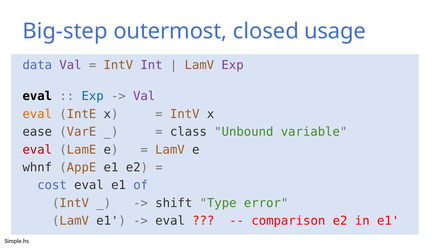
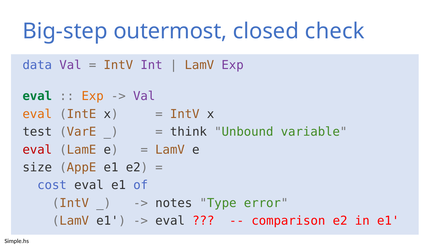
usage: usage -> check (335, 31)
eval colour: black -> green (37, 96)
Exp colour: blue -> orange (93, 96)
ease: ease -> test (37, 132)
class: class -> think (188, 132)
whnf: whnf -> size (37, 168)
shift: shift -> notes (174, 203)
